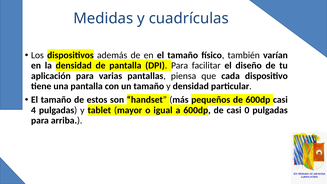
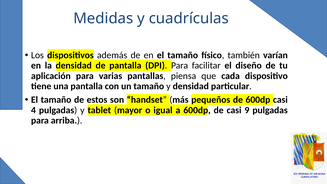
0: 0 -> 9 (247, 110)
